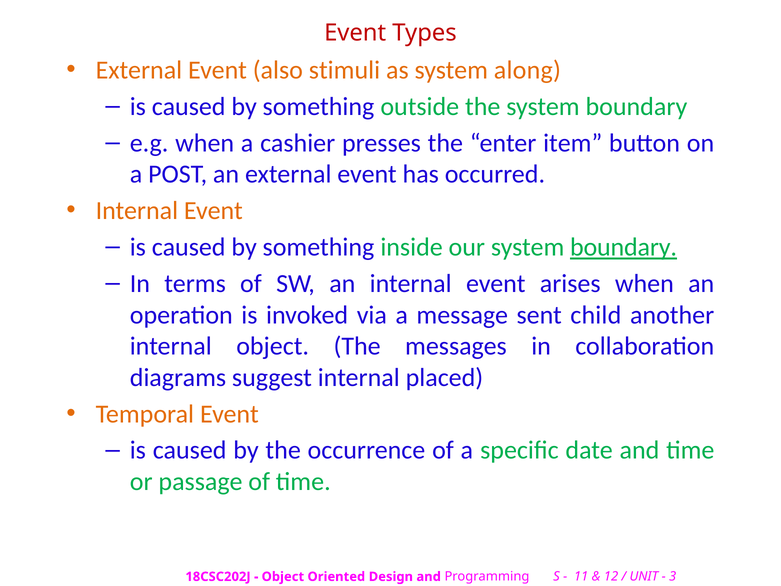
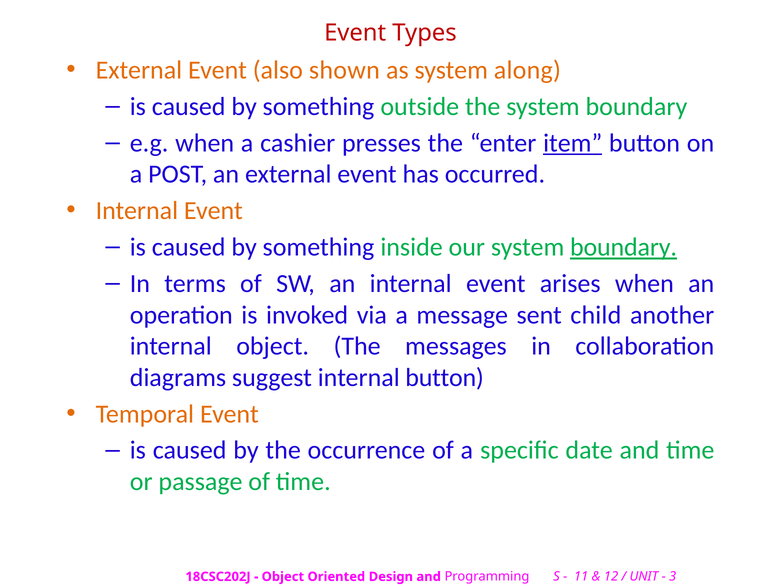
stimuli: stimuli -> shown (344, 70)
item underline: none -> present (573, 143)
internal placed: placed -> button (445, 377)
